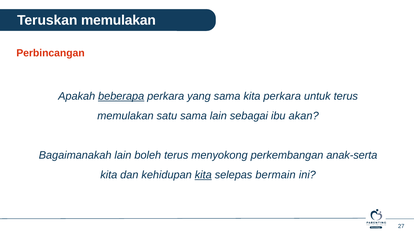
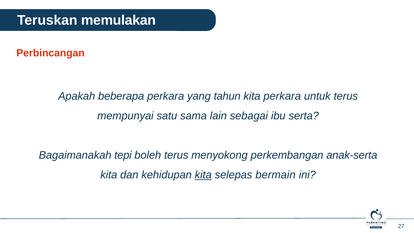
beberapa underline: present -> none (121, 96)
yang sama: sama -> tahun (227, 96)
memulakan: memulakan -> mempunyai (125, 116)
akan: akan -> serta (304, 116)
Bagaimanakah lain: lain -> tepi (123, 155)
